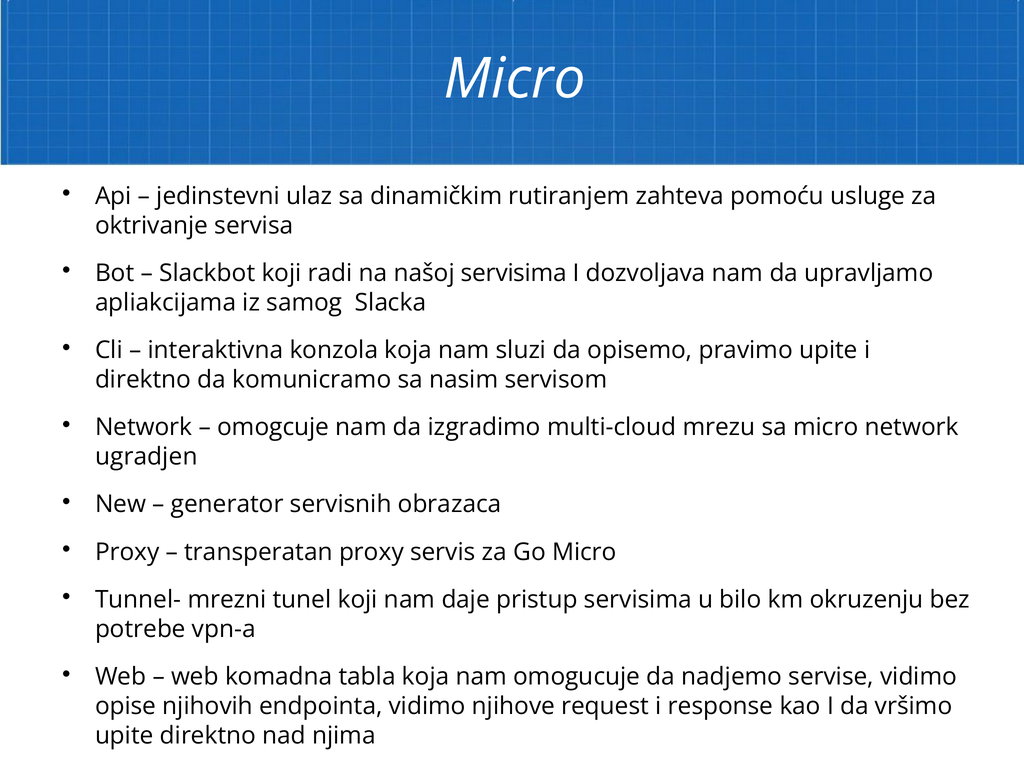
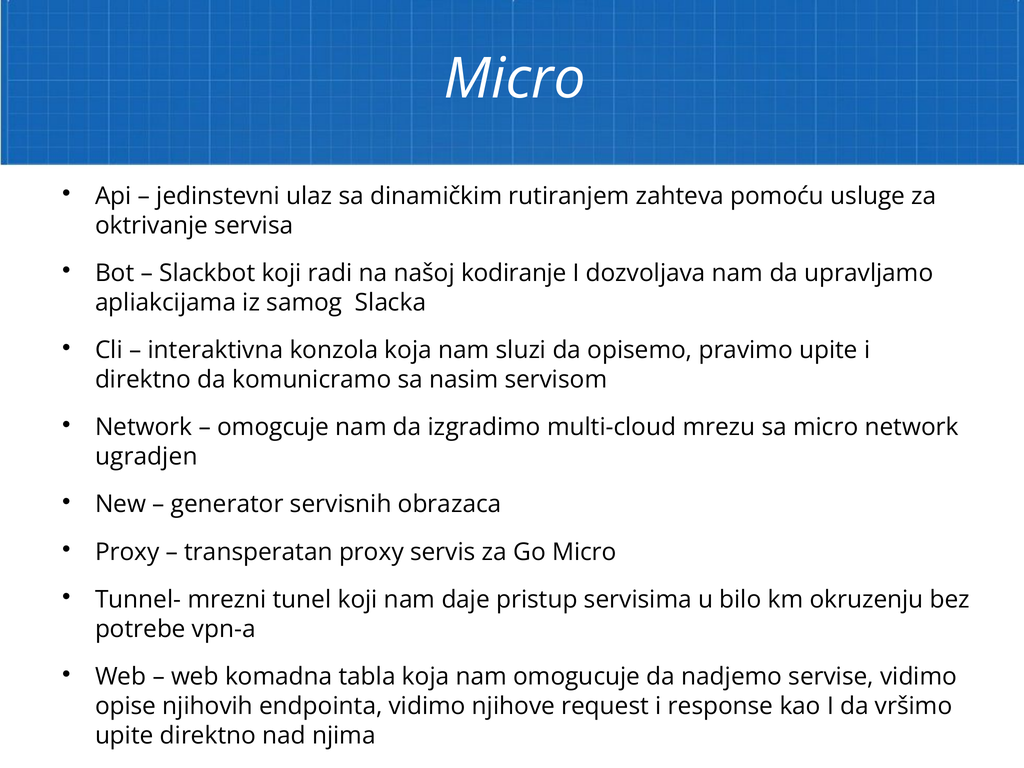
našoj servisima: servisima -> kodiranje (514, 273)
